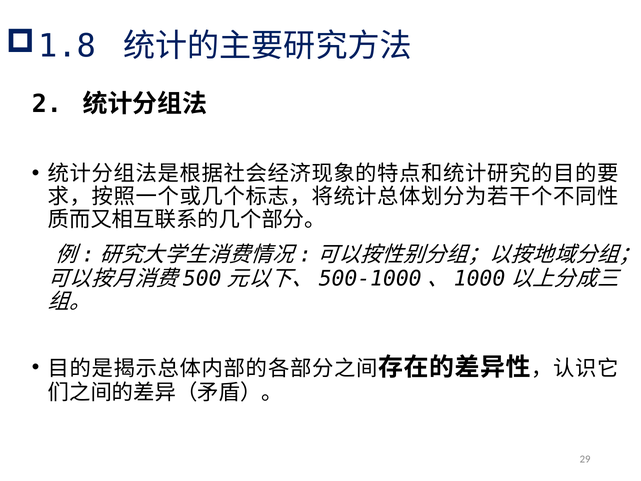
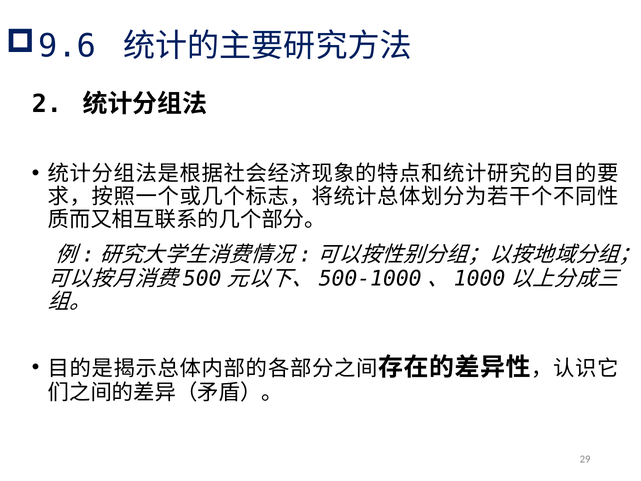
1.8: 1.8 -> 9.6 (67, 46)
